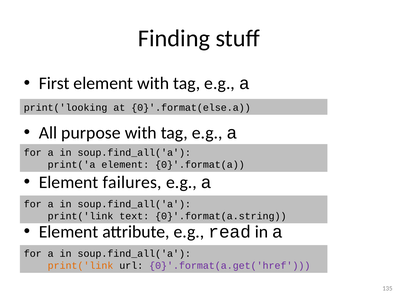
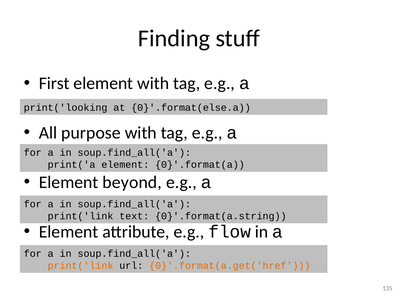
failures: failures -> beyond (132, 183)
read: read -> flow (230, 232)
0}'.format(a.get('href colour: purple -> orange (230, 266)
